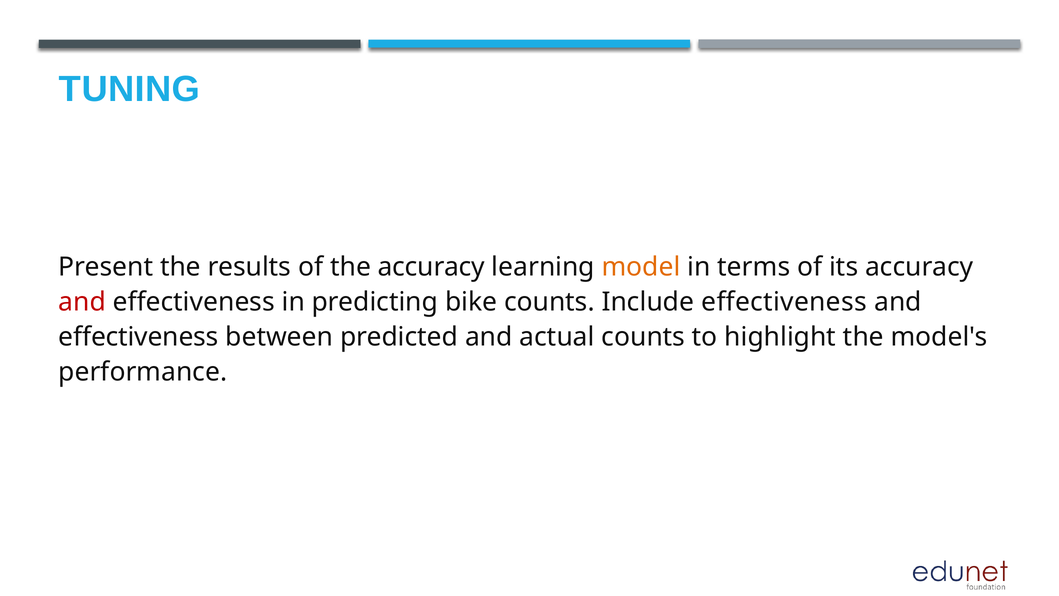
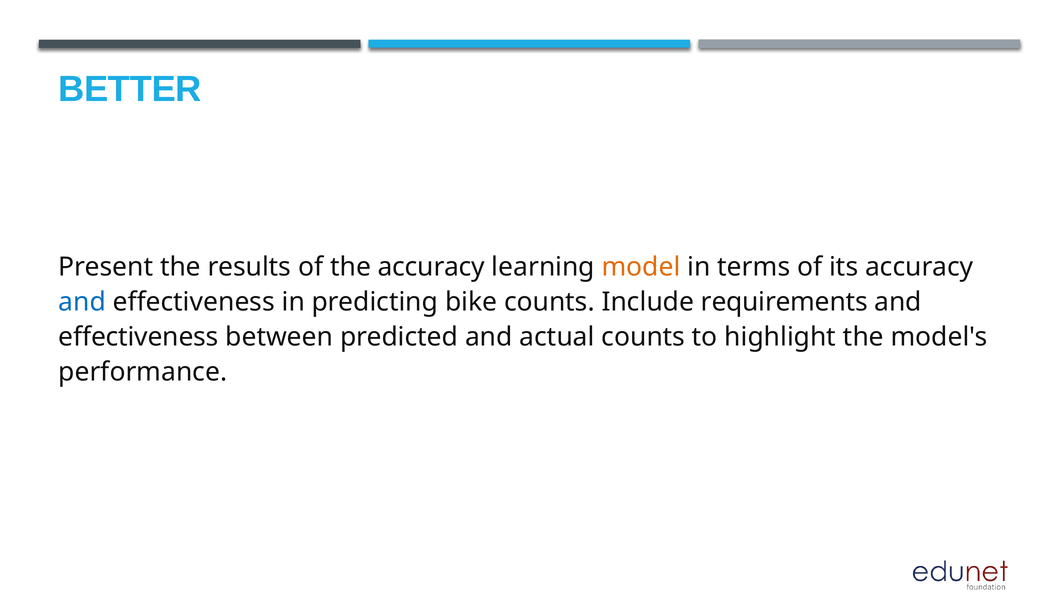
TUNING: TUNING -> BETTER (130, 89)
and colour: red -> blue (82, 302)
Include effectiveness: effectiveness -> requirements (784, 302)
